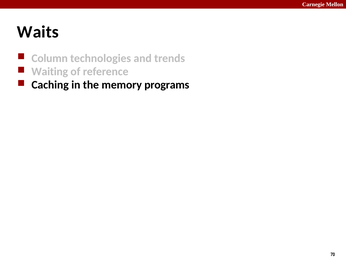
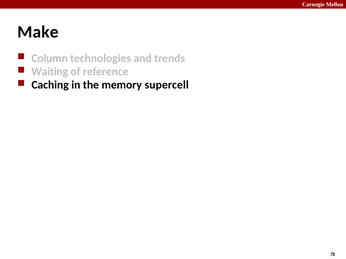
Waits: Waits -> Make (38, 32)
programs: programs -> supercell (167, 85)
